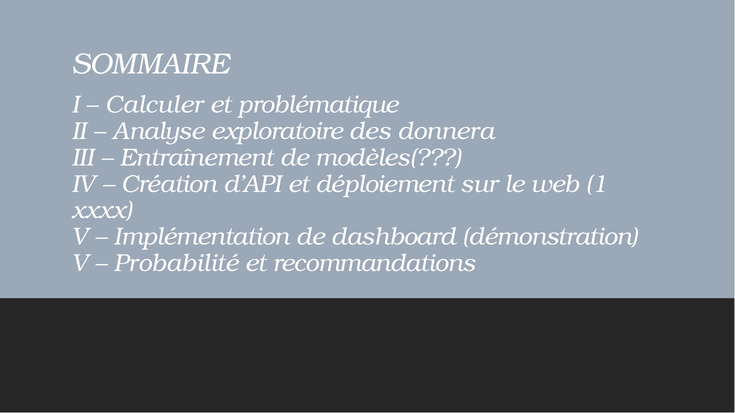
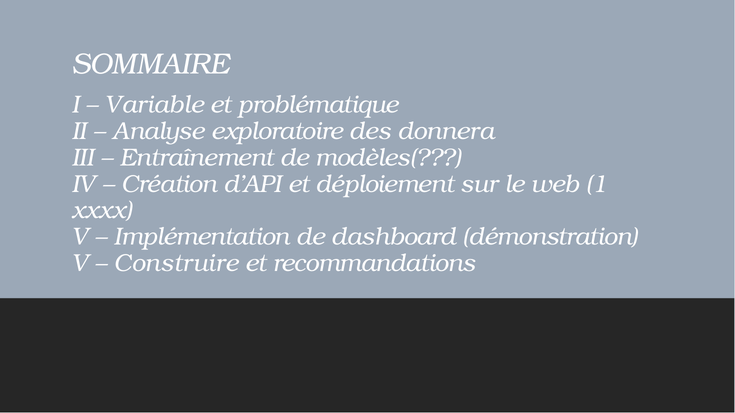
Calculer: Calculer -> Variable (154, 105)
Probabilité: Probabilité -> Construire (176, 264)
